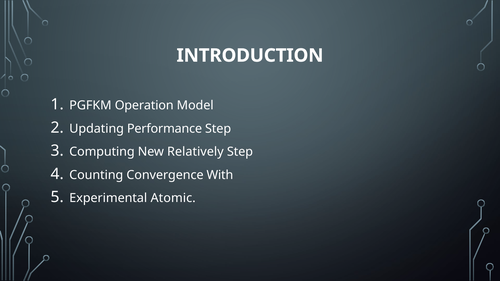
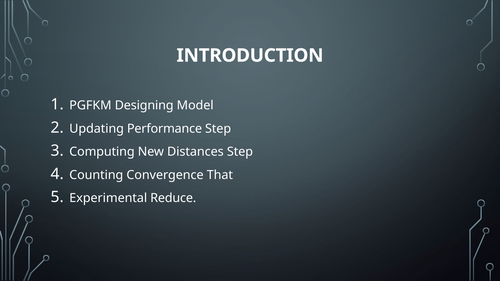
Operation: Operation -> Designing (144, 106)
Relatively: Relatively -> Distances (195, 152)
With: With -> That (220, 175)
Atomic: Atomic -> Reduce (173, 198)
